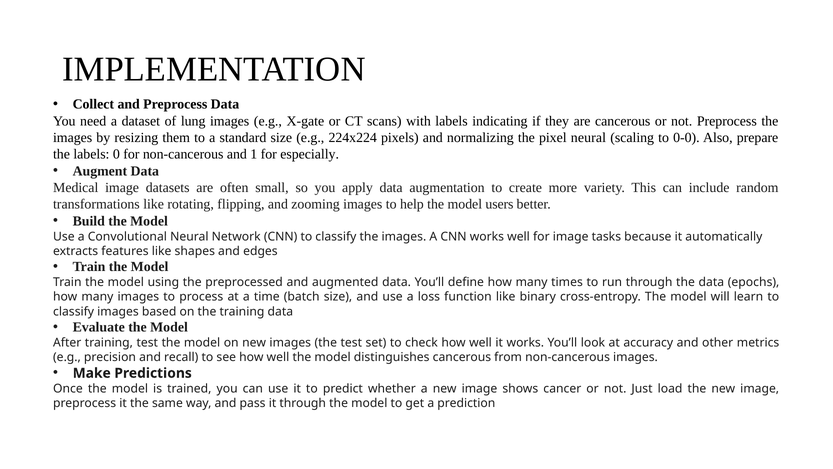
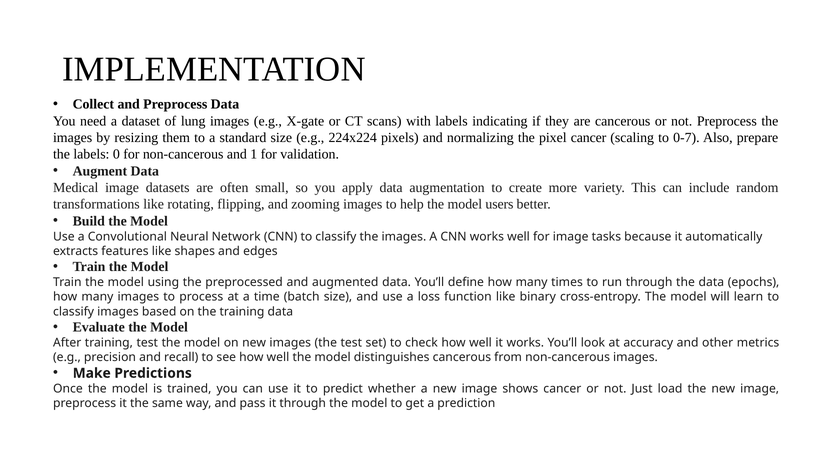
pixel neural: neural -> cancer (589, 138)
0-0: 0-0 -> 0-7 (686, 138)
especially: especially -> validation (310, 154)
